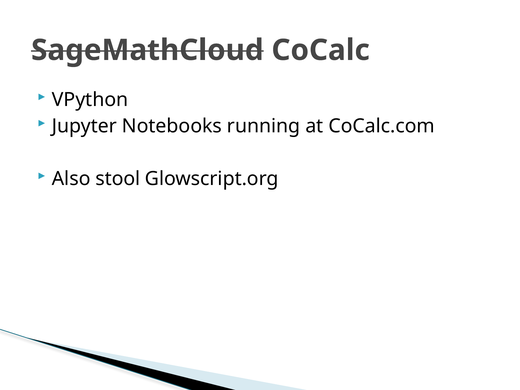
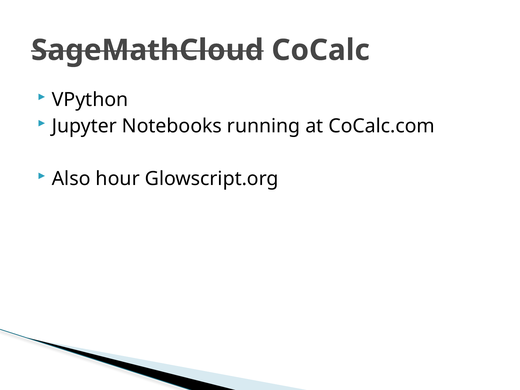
stool: stool -> hour (118, 179)
